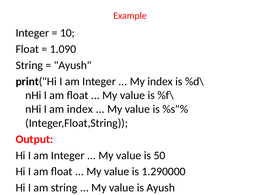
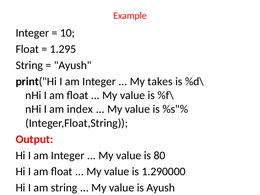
1.090: 1.090 -> 1.295 (63, 49)
My index: index -> takes (160, 81)
50: 50 -> 80 (160, 155)
